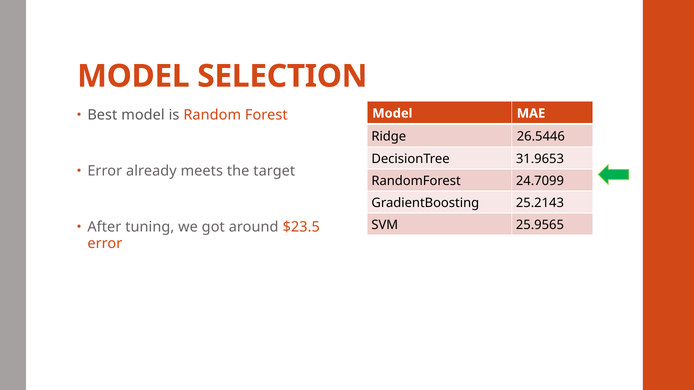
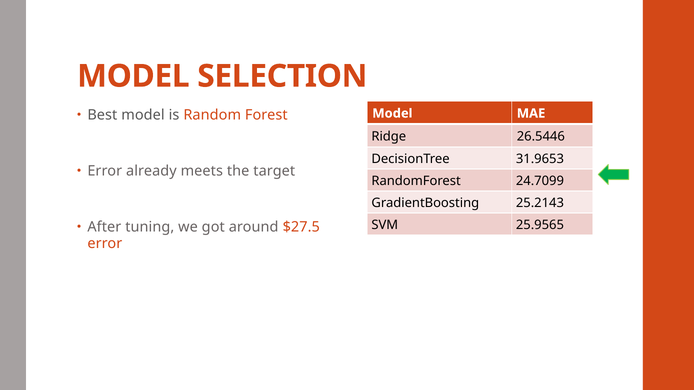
$23.5: $23.5 -> $27.5 (301, 227)
